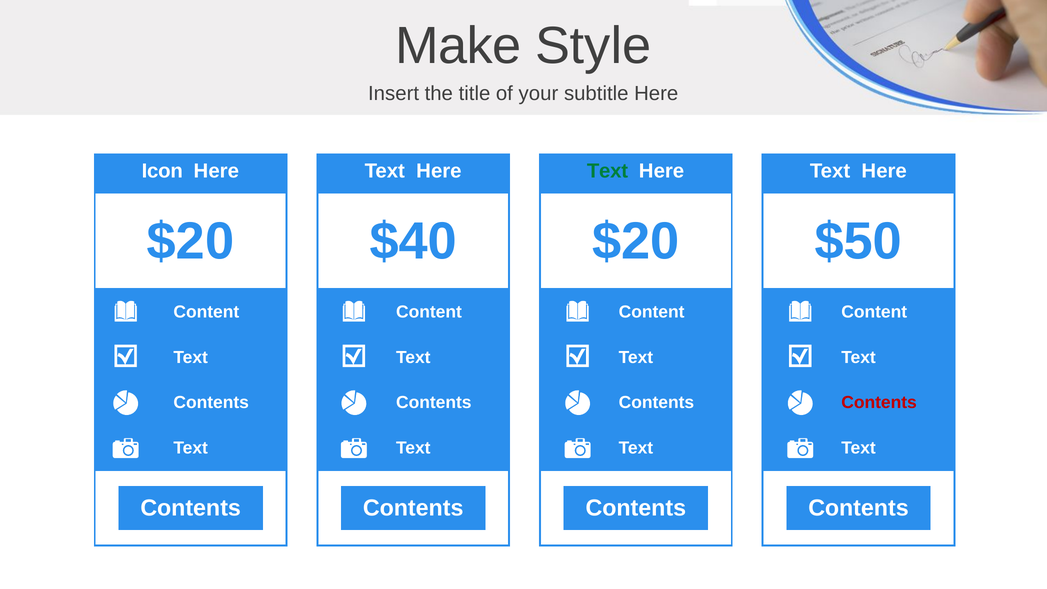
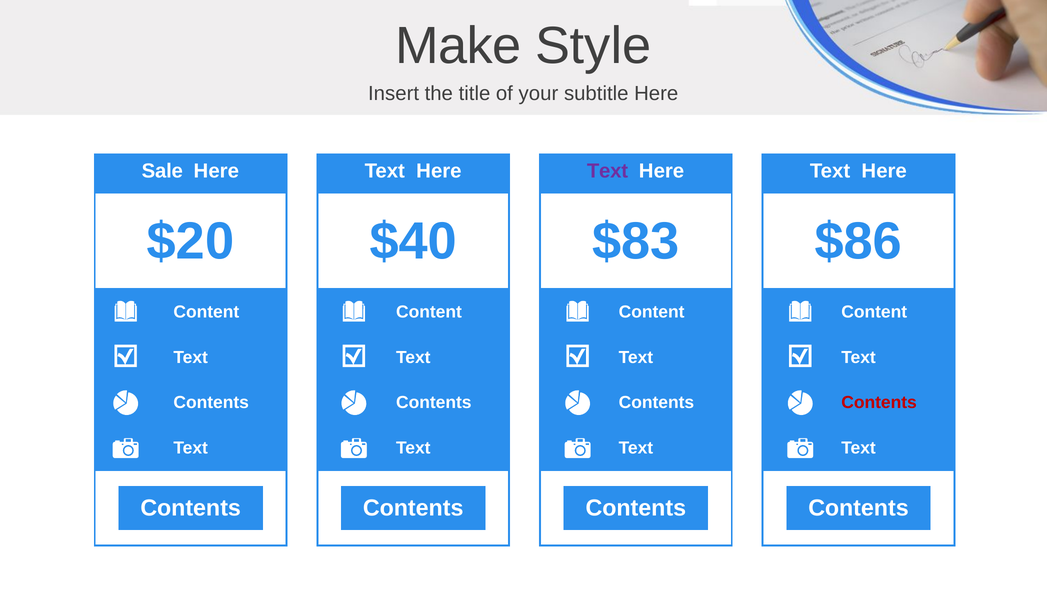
Icon: Icon -> Sale (162, 171)
Text colour: green -> purple (607, 171)
$20: $20 -> $83 (636, 242)
$50: $50 -> $86 (858, 242)
